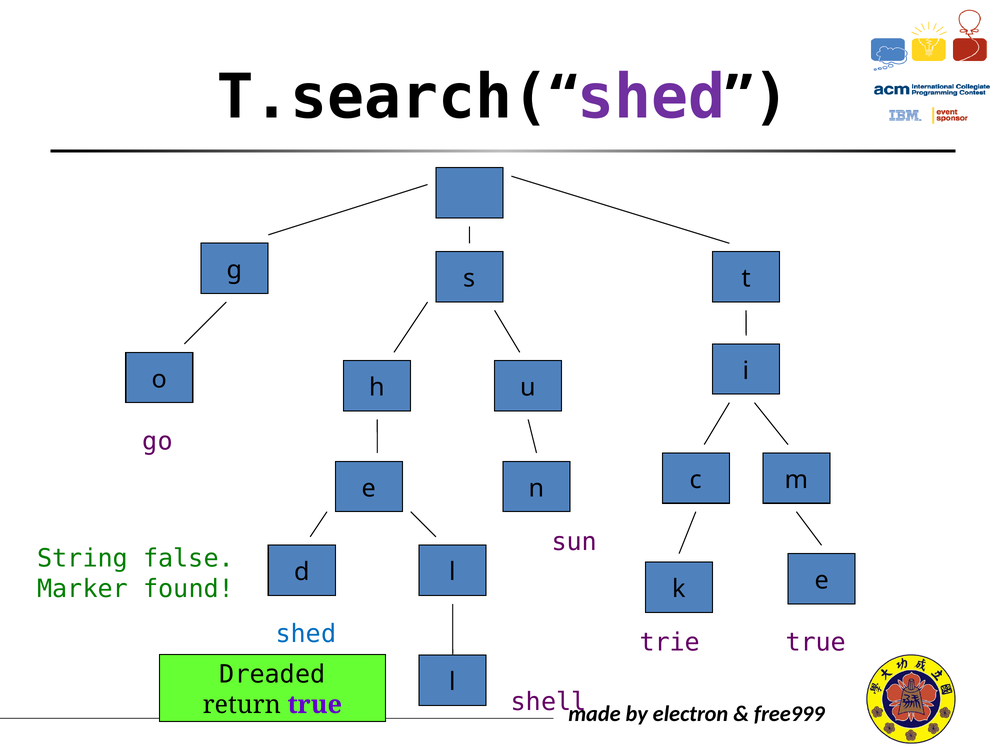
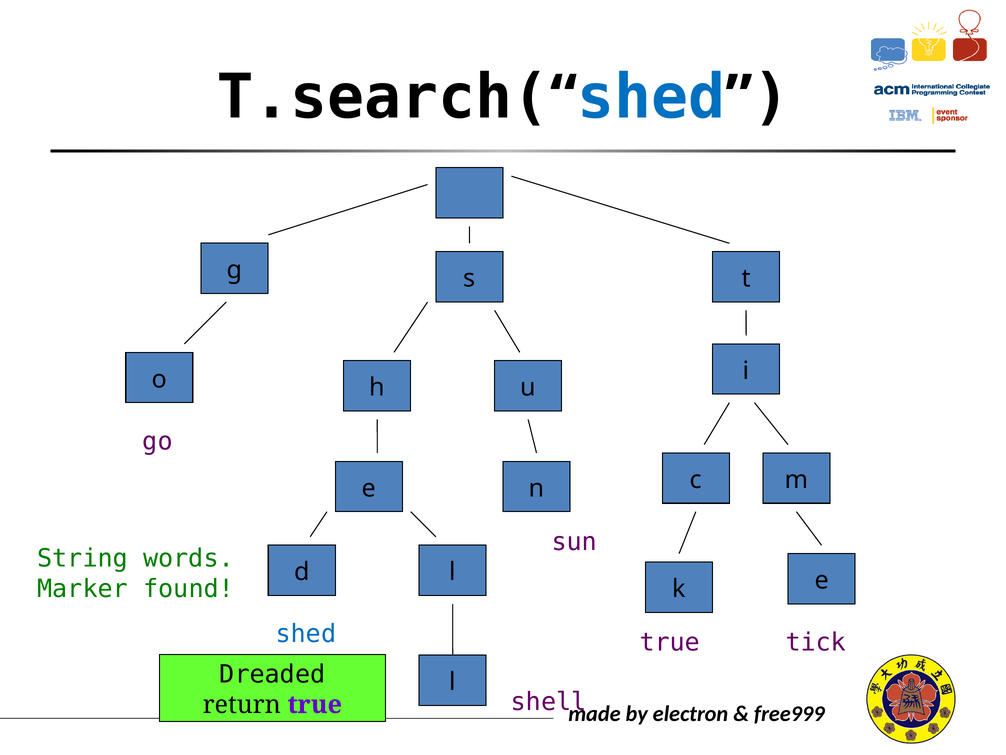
shed colour: purple -> blue (651, 97)
false: false -> words (189, 558)
trie: trie -> true (670, 642)
true: true -> tick (816, 642)
